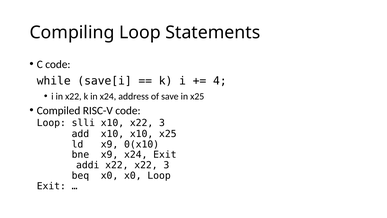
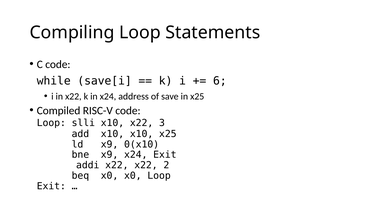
4: 4 -> 6 (220, 81)
x22 x22 3: 3 -> 2 (166, 165)
